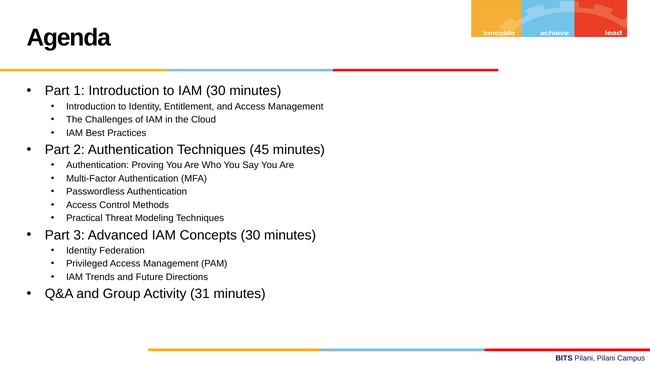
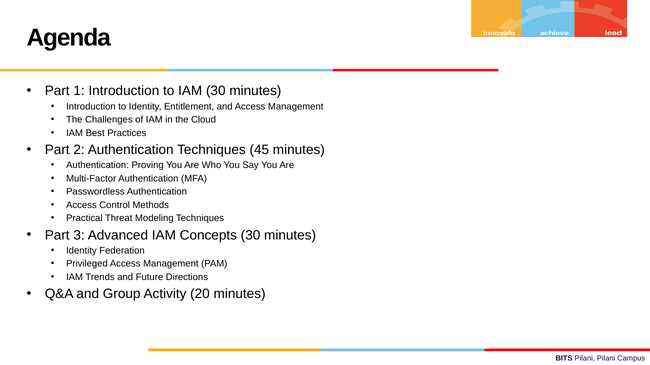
31: 31 -> 20 (200, 294)
